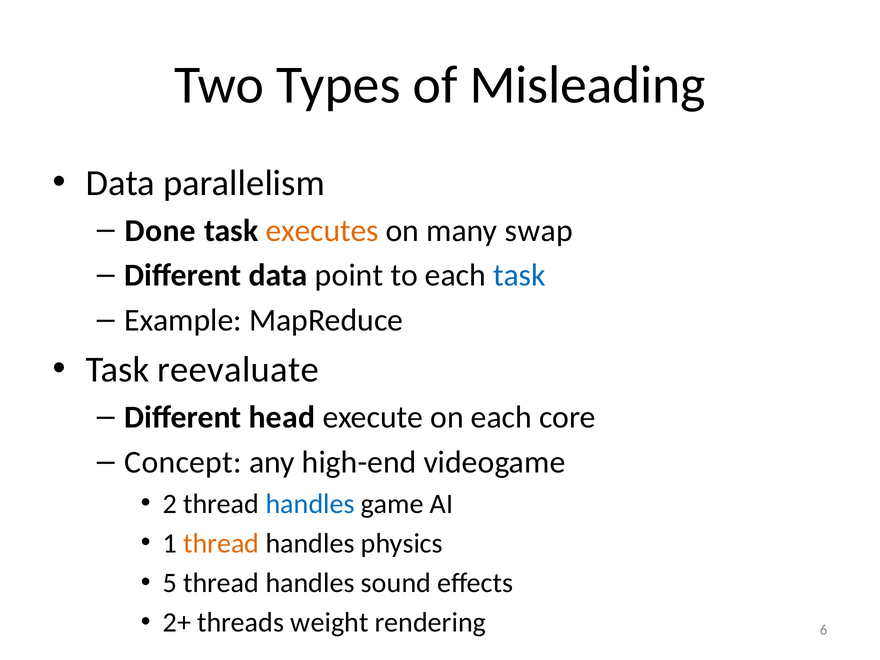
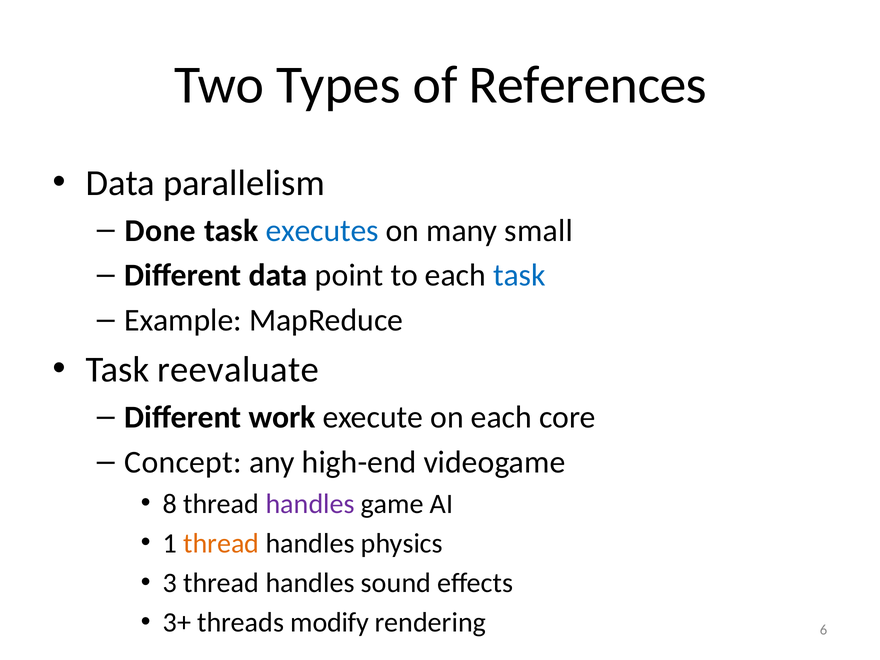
Misleading: Misleading -> References (588, 85)
executes colour: orange -> blue (322, 231)
swap: swap -> small (539, 231)
head: head -> work (282, 417)
2: 2 -> 8 (170, 504)
handles colour: blue -> purple (310, 504)
5: 5 -> 3 (170, 583)
2+: 2+ -> 3+ (177, 622)
weight: weight -> modify (330, 622)
